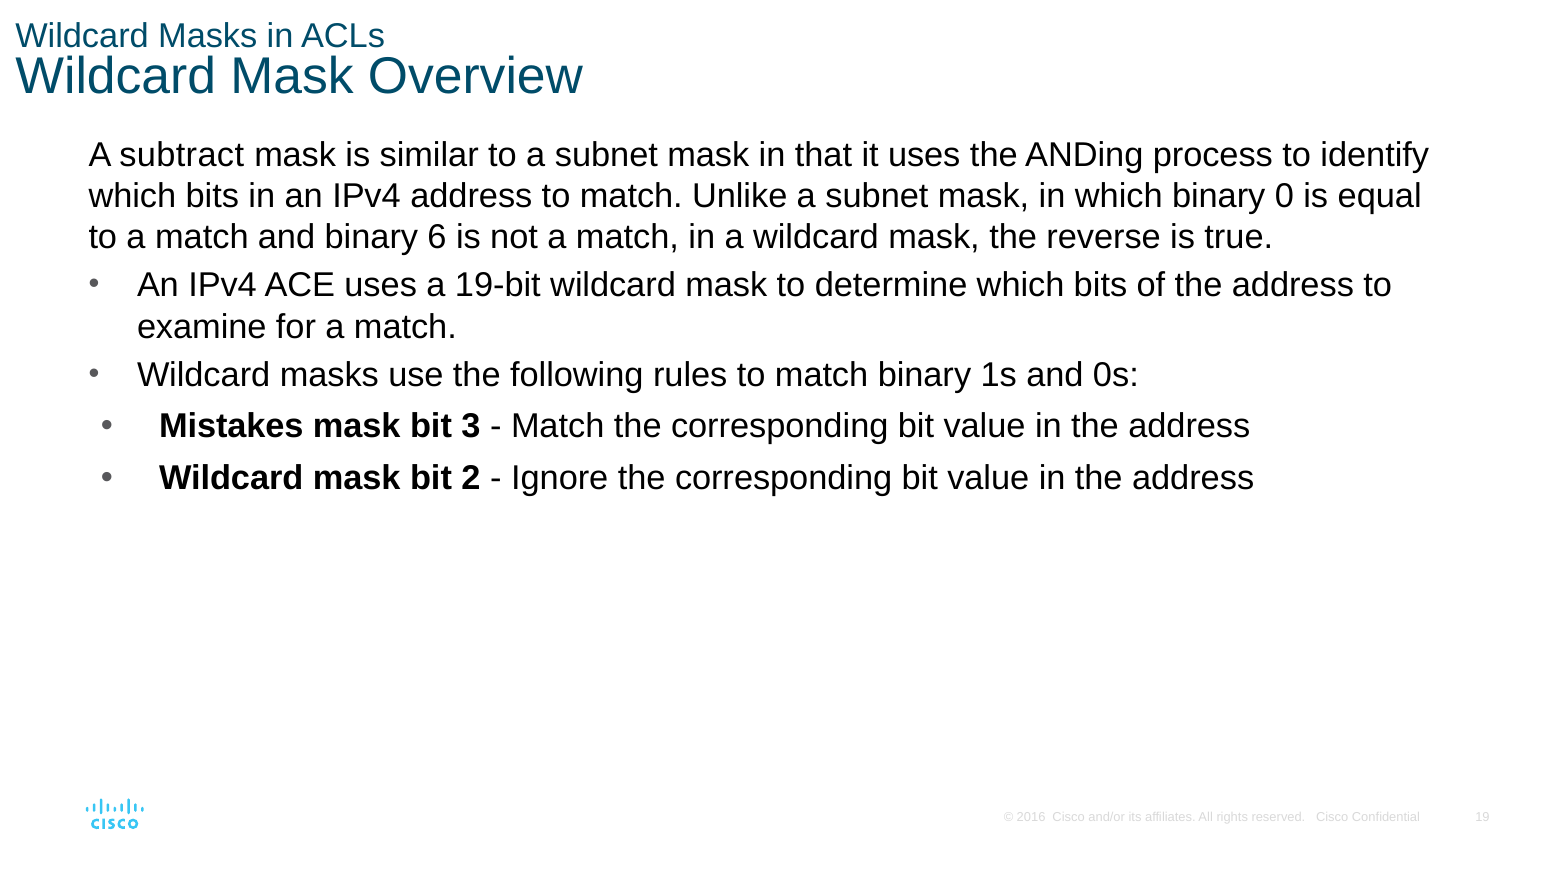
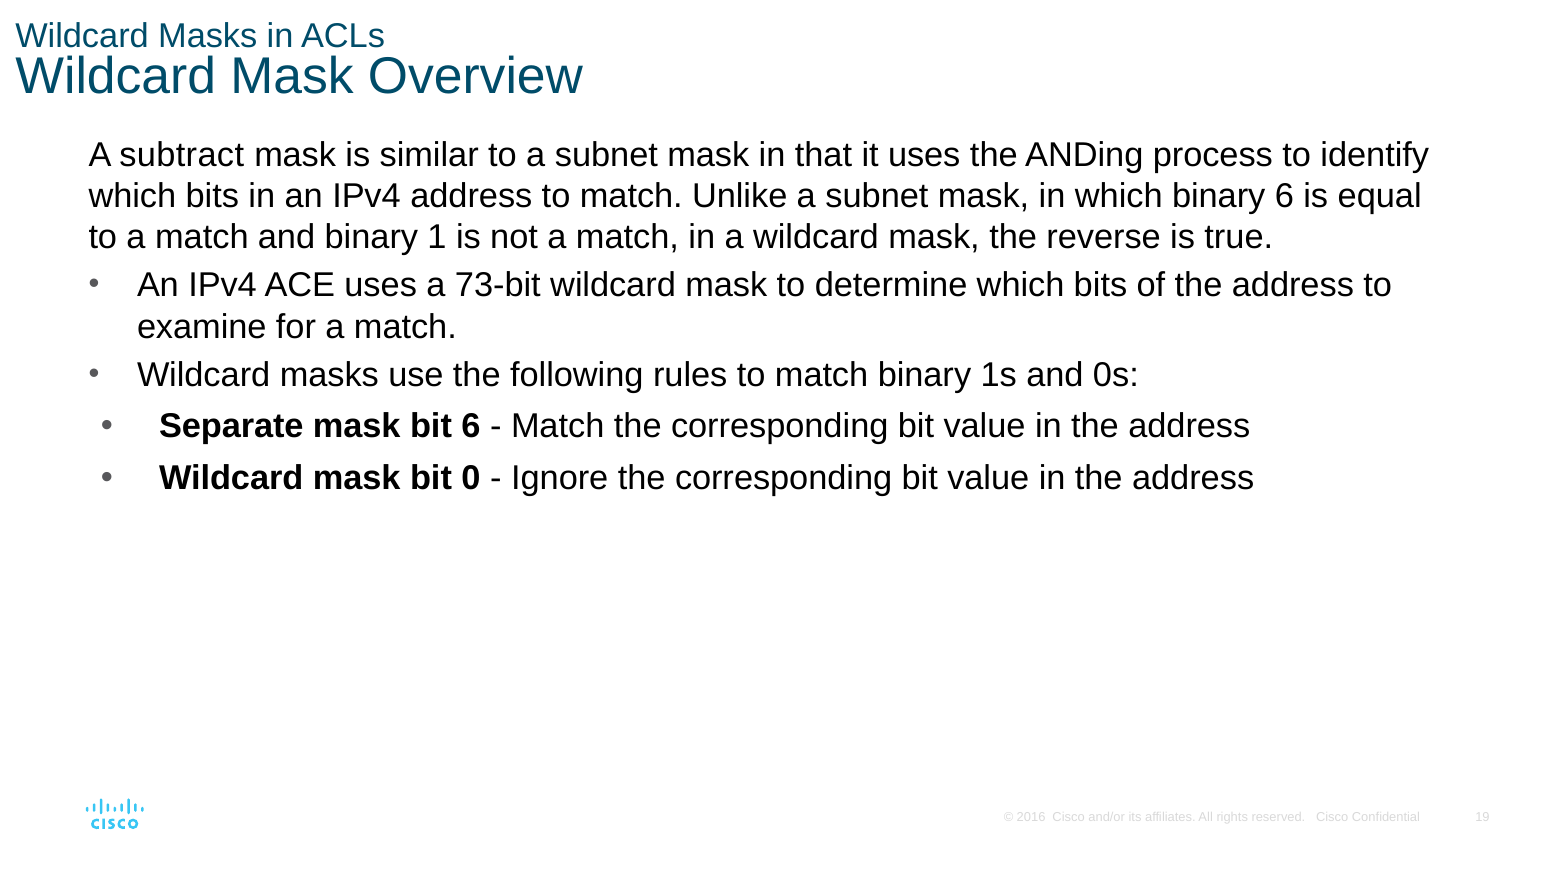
binary 0: 0 -> 6 (1284, 196)
6: 6 -> 1 (437, 237)
19-bit: 19-bit -> 73-bit (498, 285)
Mistakes: Mistakes -> Separate (231, 426)
bit 3: 3 -> 6 (471, 426)
2: 2 -> 0 (471, 478)
